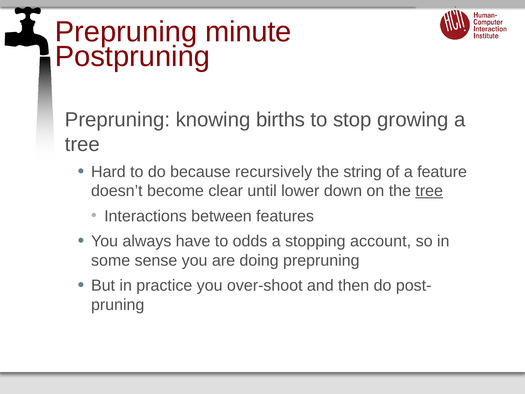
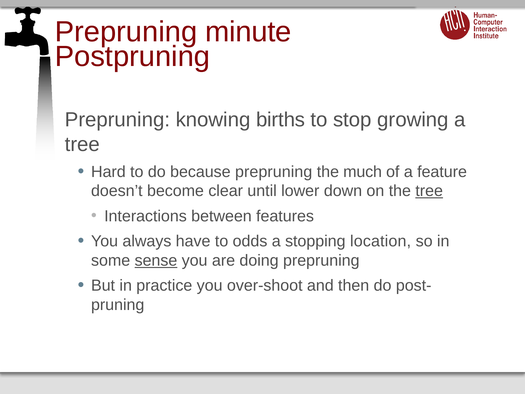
because recursively: recursively -> prepruning (274, 172)
string: string -> much (363, 172)
account: account -> location (381, 241)
sense underline: none -> present (156, 260)
